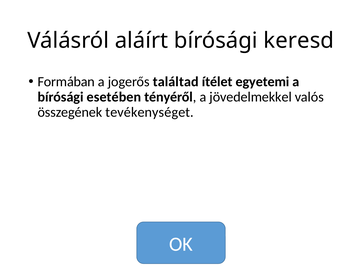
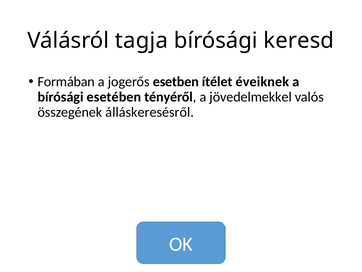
aláírt: aláírt -> tagja (141, 41)
találtad: találtad -> esetben (176, 82)
egyetemi: egyetemi -> éveiknek (262, 82)
tevékenységet: tevékenységet -> álláskeresésről (150, 112)
